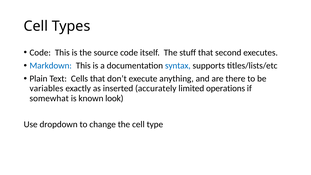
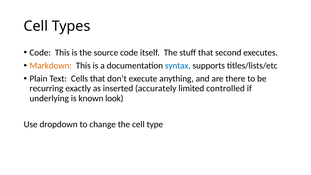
Markdown colour: blue -> orange (51, 66)
variables: variables -> recurring (46, 88)
operations: operations -> controlled (225, 88)
somewhat: somewhat -> underlying (49, 98)
